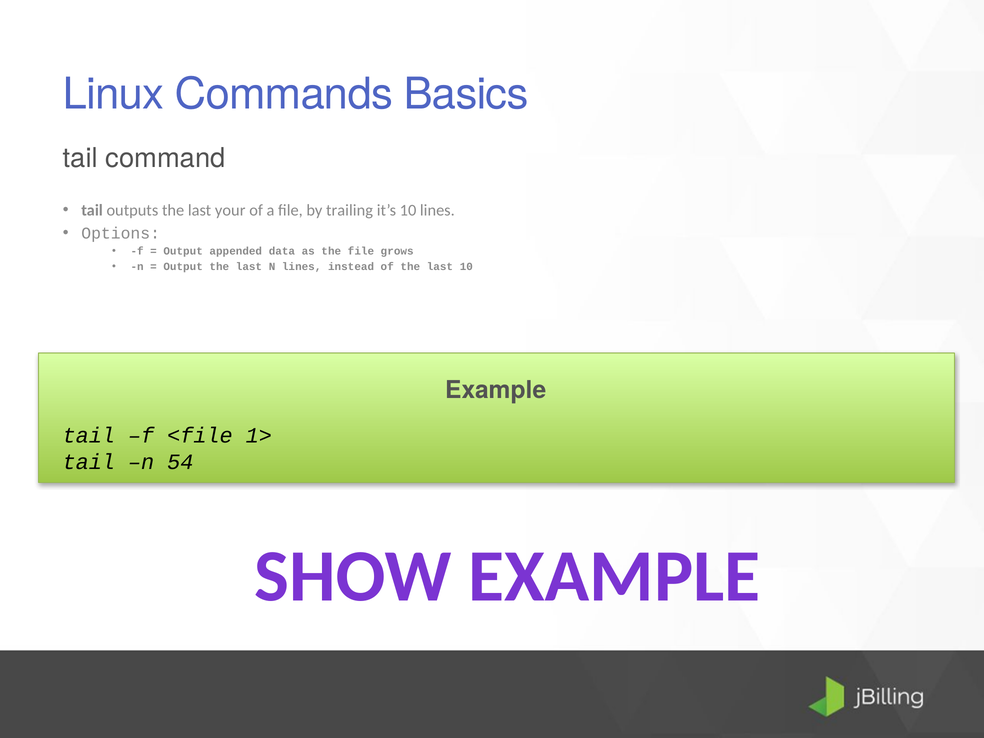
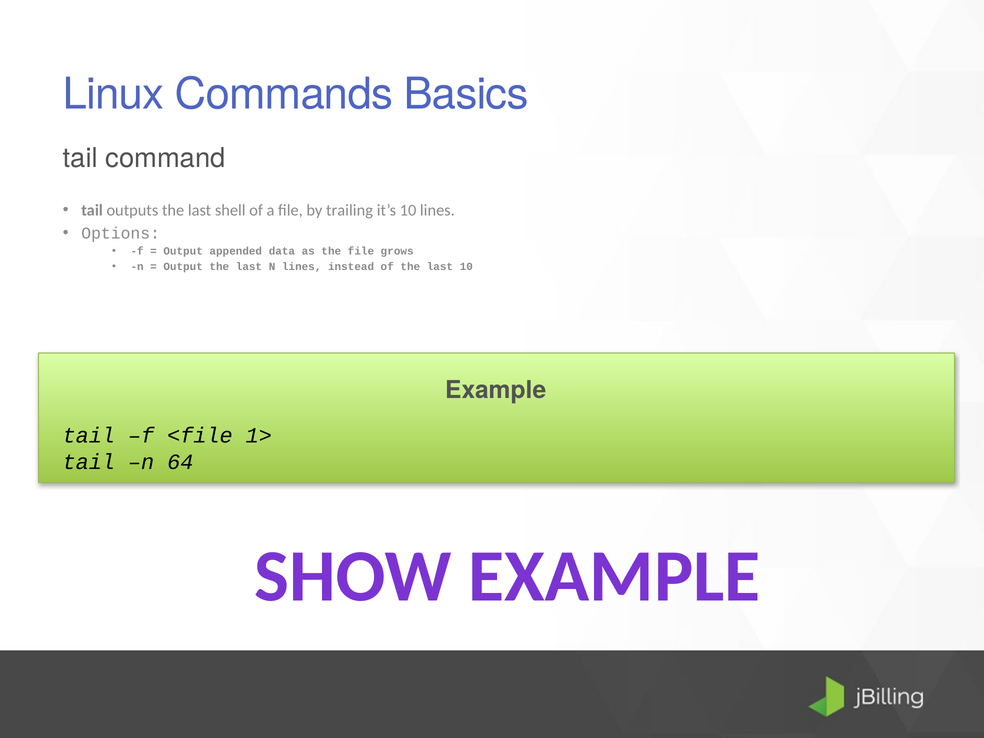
your: your -> shell (230, 210)
54: 54 -> 64 (180, 462)
